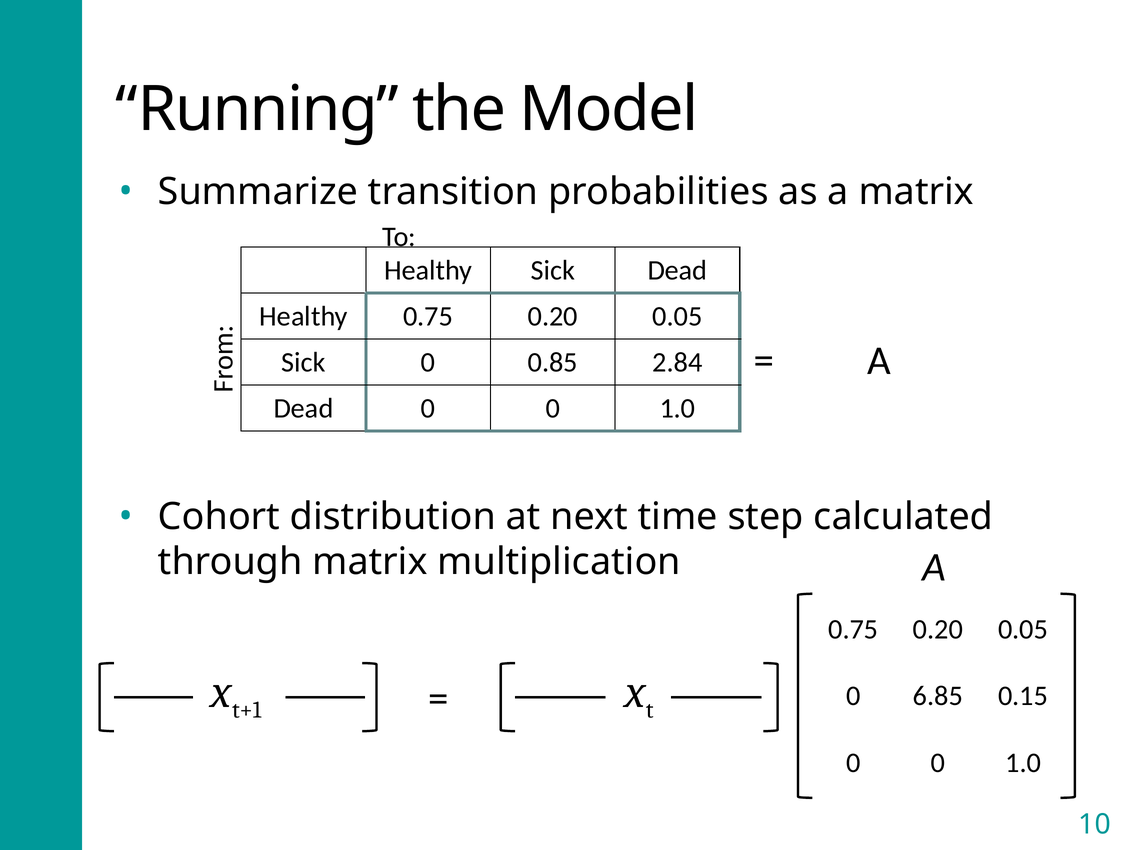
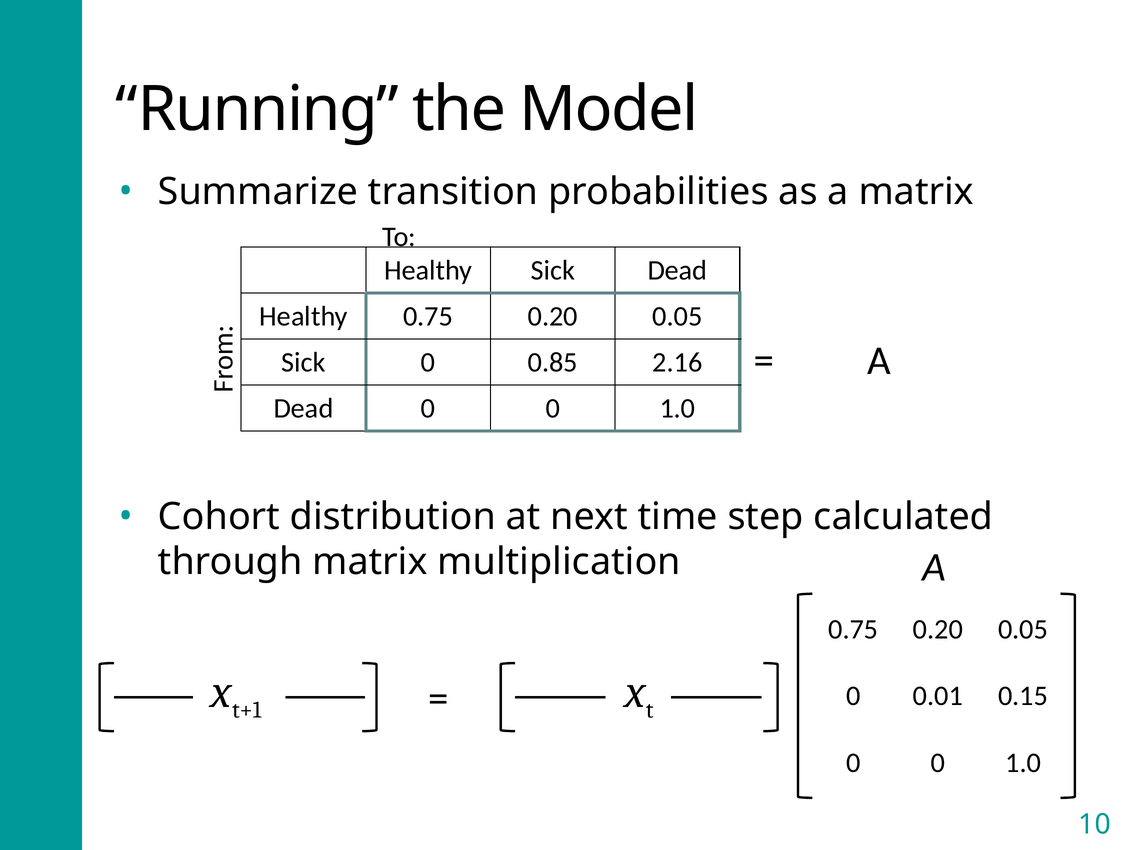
2.84: 2.84 -> 2.16 (677, 362)
6.85: 6.85 -> 0.01 (938, 696)
